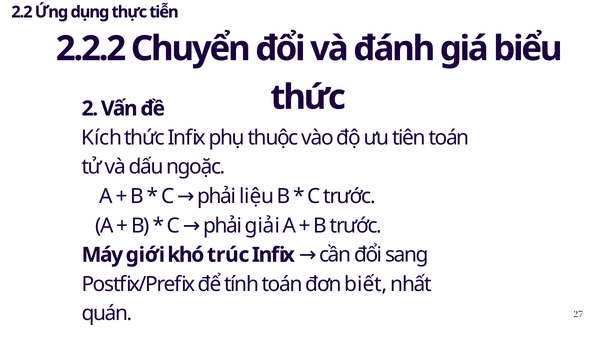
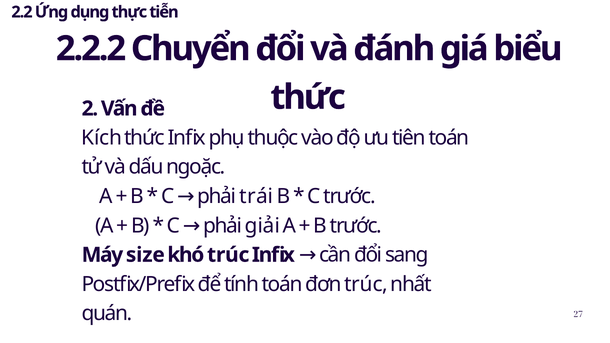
liệu: liệu -> trái (256, 196)
giới: giới -> size (145, 255)
đơn biết: biết -> trúc (366, 284)
